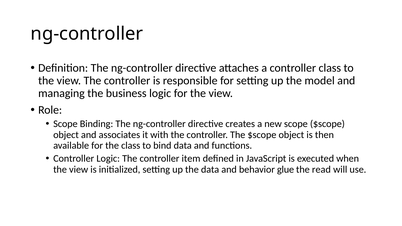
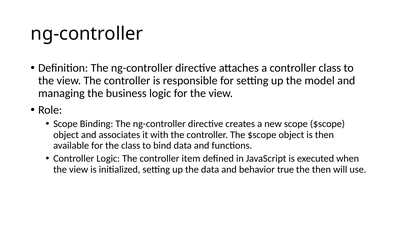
glue: glue -> true (286, 169)
the read: read -> then (321, 169)
